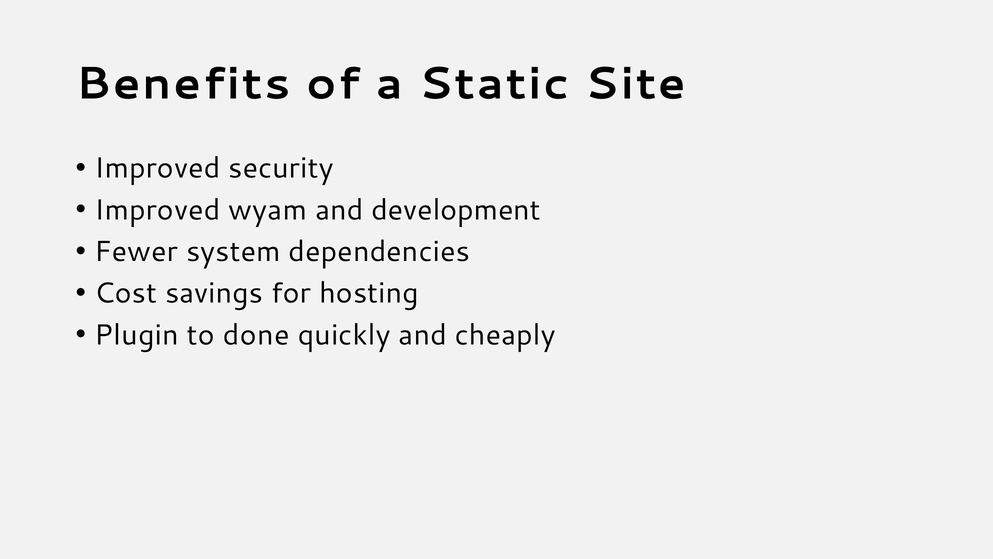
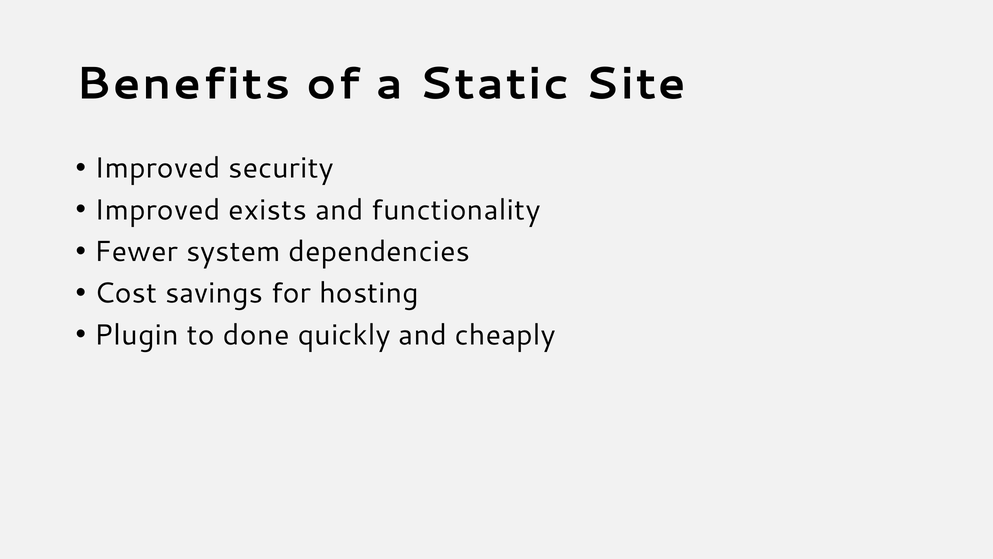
wyam: wyam -> exists (268, 210)
development: development -> functionality (456, 210)
